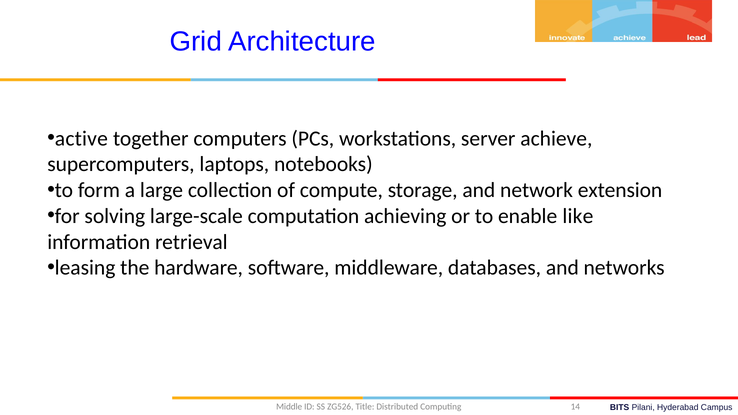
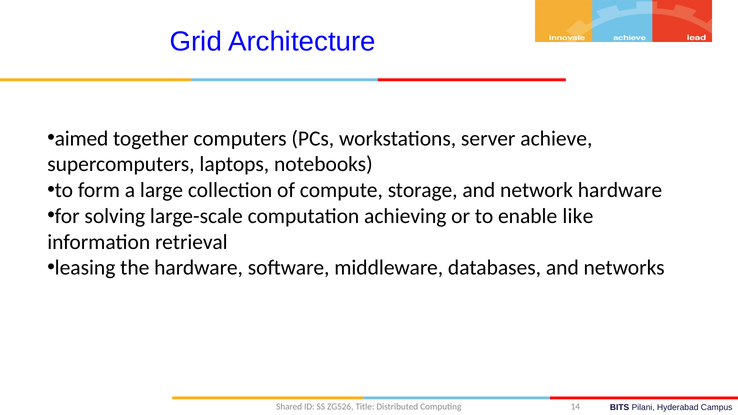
active: active -> aimed (82, 139)
network extension: extension -> hardware (620, 190)
Middle: Middle -> Shared (289, 407)
